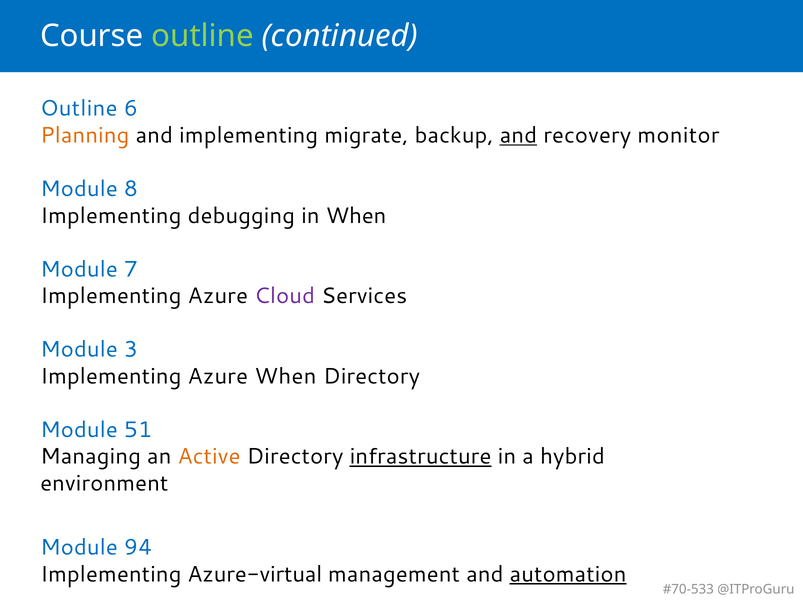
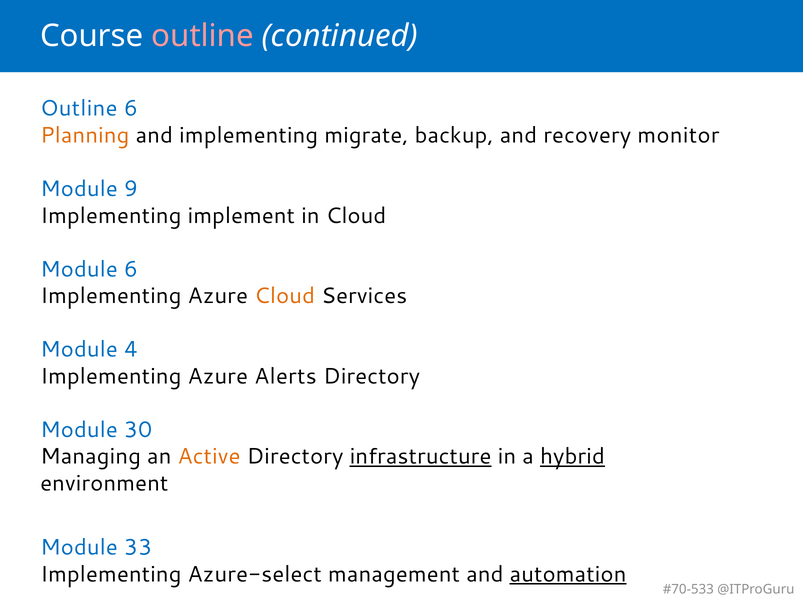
outline colour: light green -> pink (203, 36)
and underline: present -> none (518, 135)
8: 8 -> 9 (131, 189)
debugging: debugging -> implement (241, 216)
in When: When -> Cloud (356, 216)
Module 7: 7 -> 6 (131, 269)
Cloud colour: purple -> orange (285, 296)
3: 3 -> 4 (131, 350)
Azure When: When -> Alerts (286, 376)
51: 51 -> 30 (138, 430)
hybrid underline: none -> present (572, 457)
94: 94 -> 33 (138, 548)
Azure-virtual: Azure-virtual -> Azure-select (255, 575)
